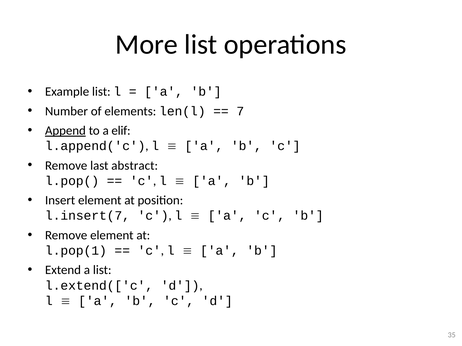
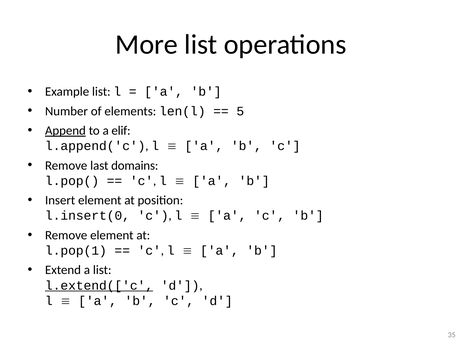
7: 7 -> 5 (240, 111)
abstract: abstract -> domains (135, 166)
l.insert(7: l.insert(7 -> l.insert(0 (88, 216)
l.extend(['c underline: none -> present (99, 286)
